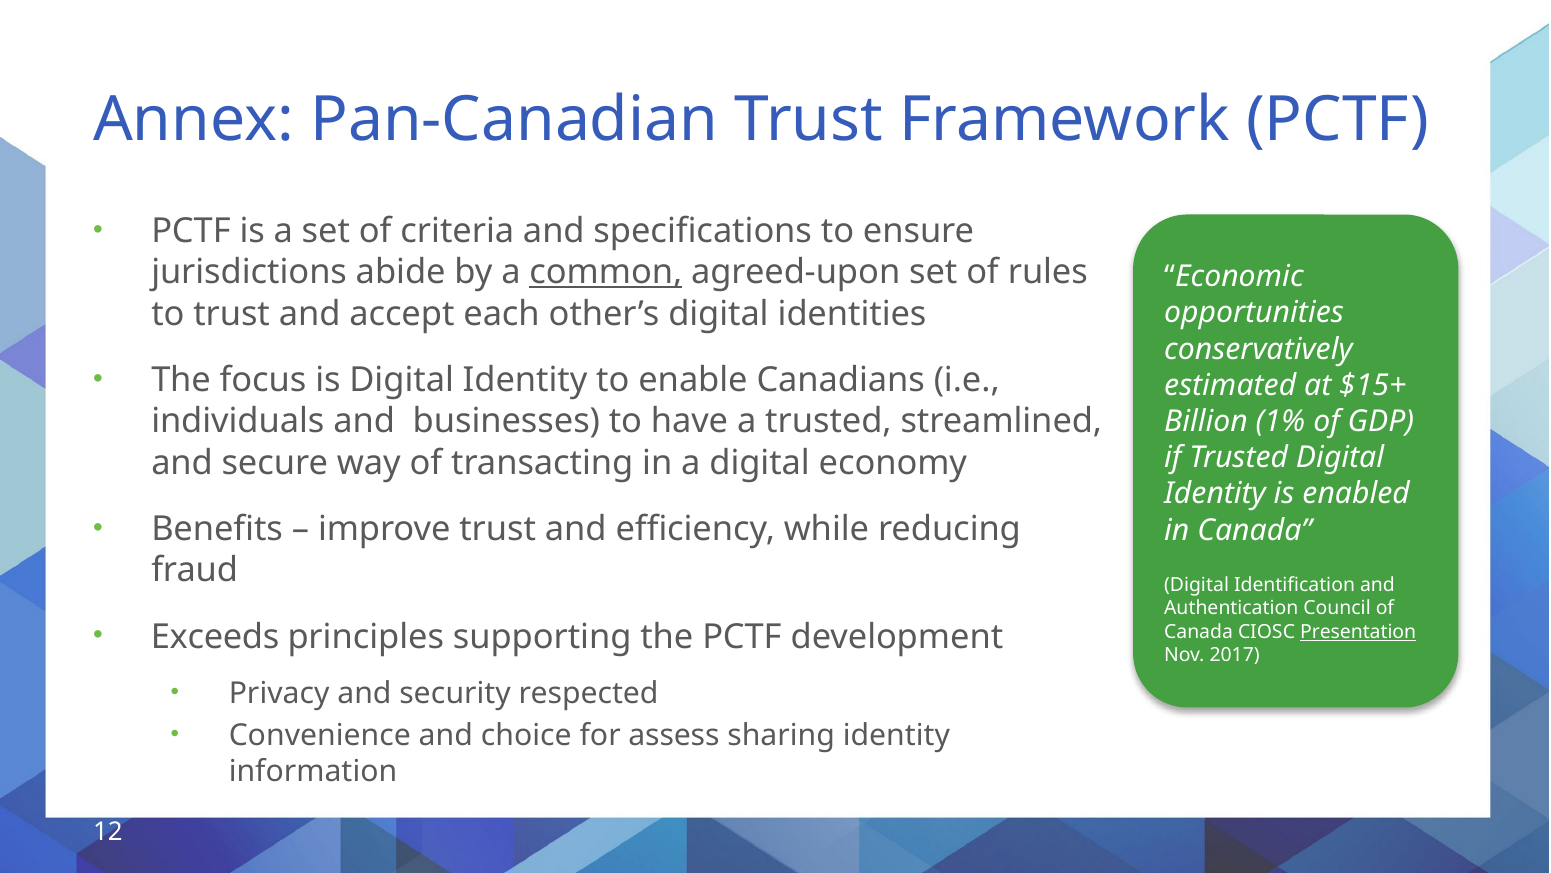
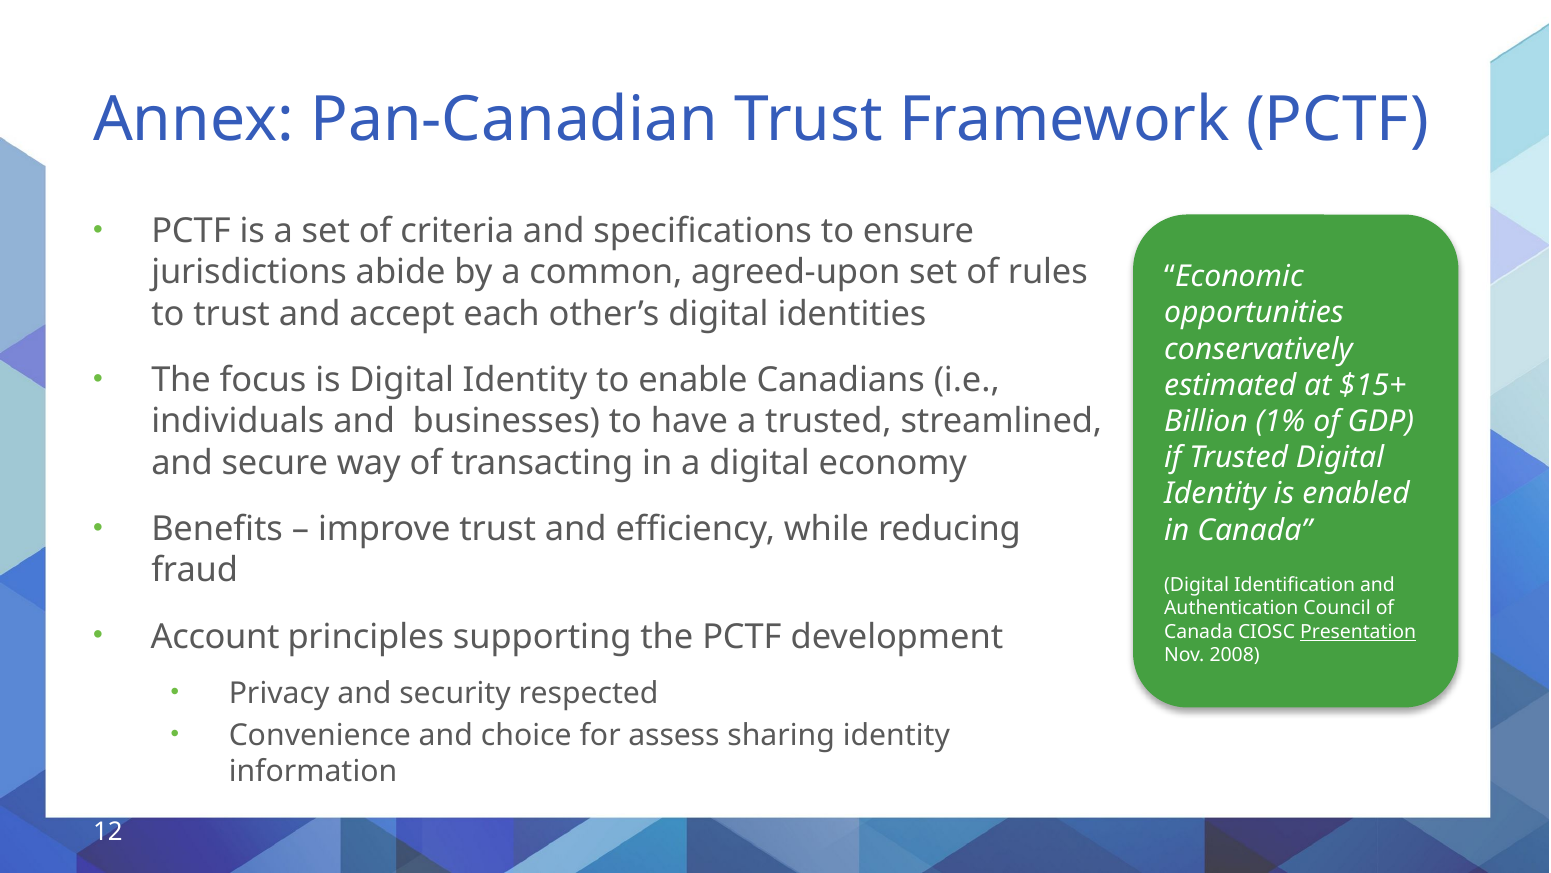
common underline: present -> none (606, 272)
Exceeds: Exceeds -> Account (215, 636)
2017: 2017 -> 2008 (1235, 655)
